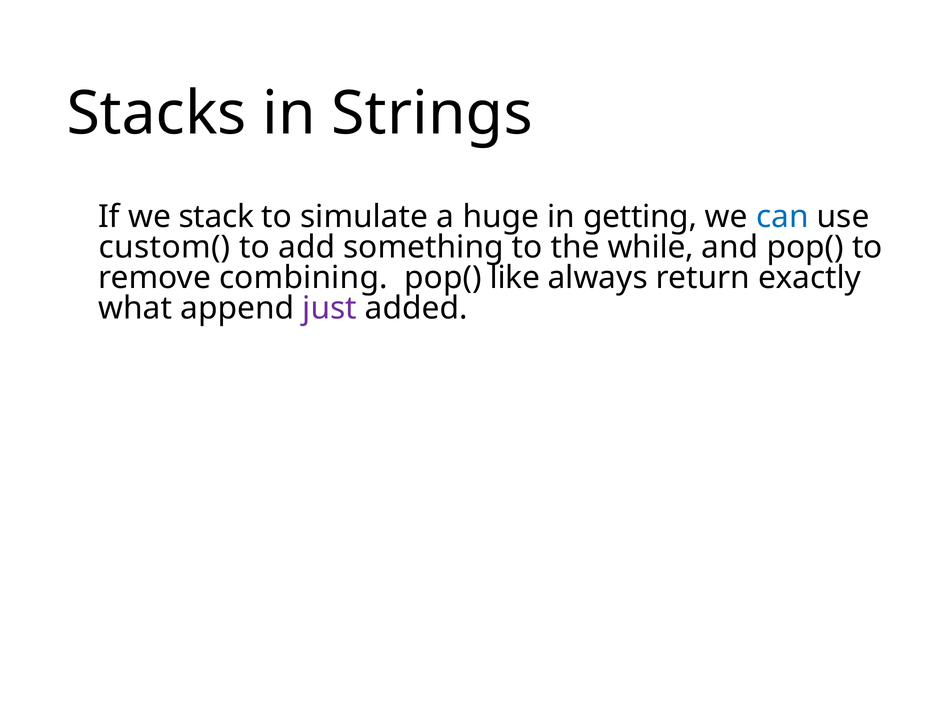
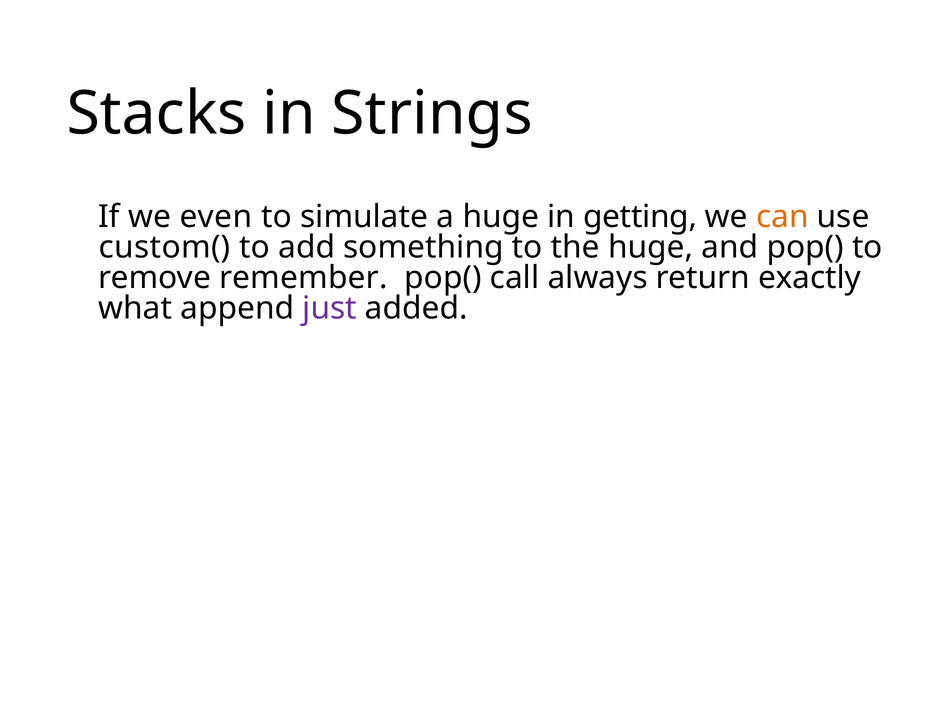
stack: stack -> even (216, 217)
can colour: blue -> orange (782, 217)
the while: while -> huge (651, 247)
combining: combining -> remember (303, 278)
like: like -> call (515, 278)
